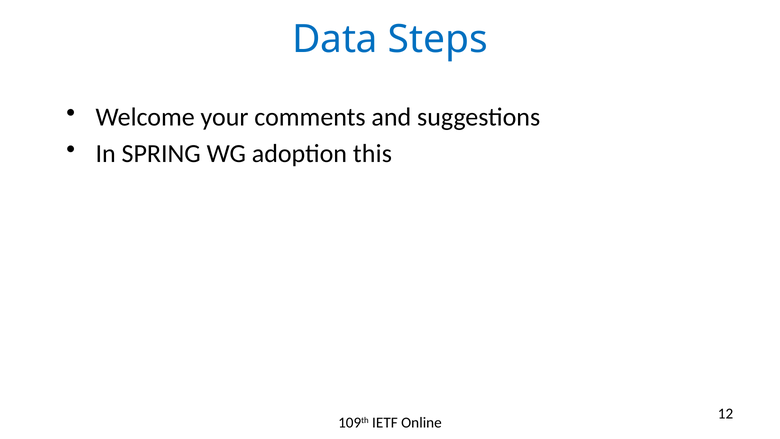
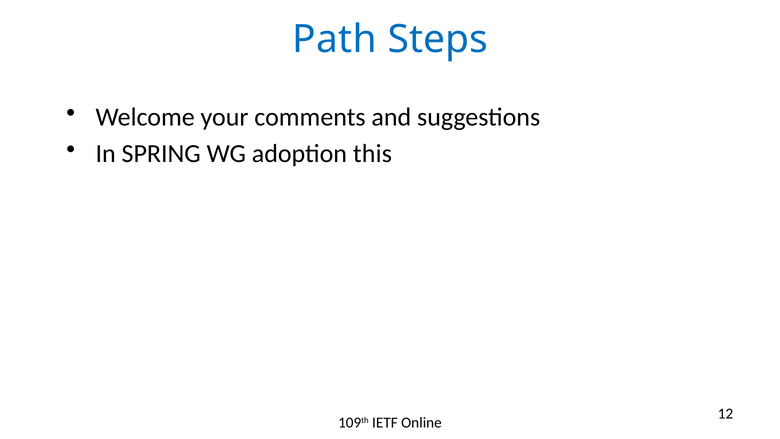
Data: Data -> Path (335, 39)
